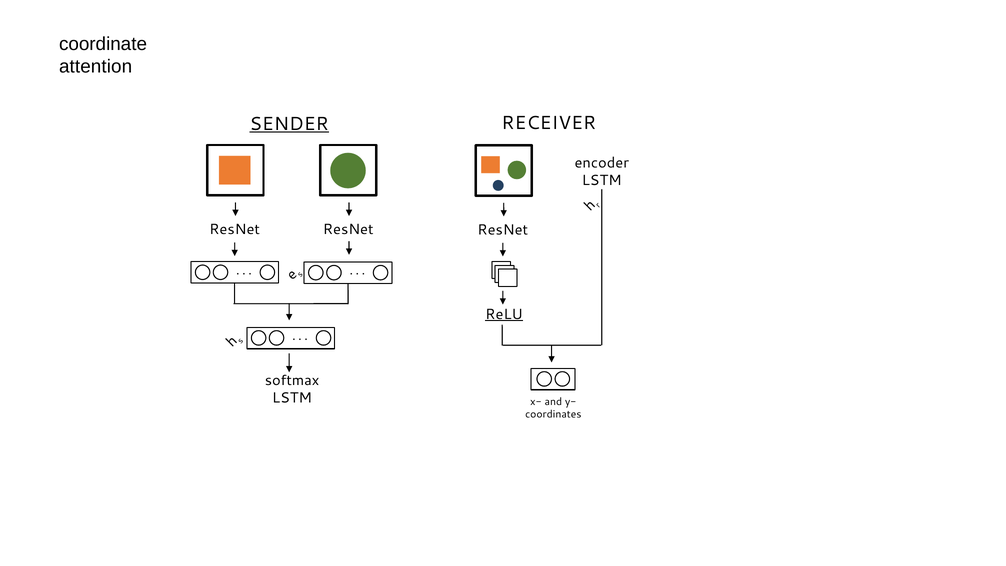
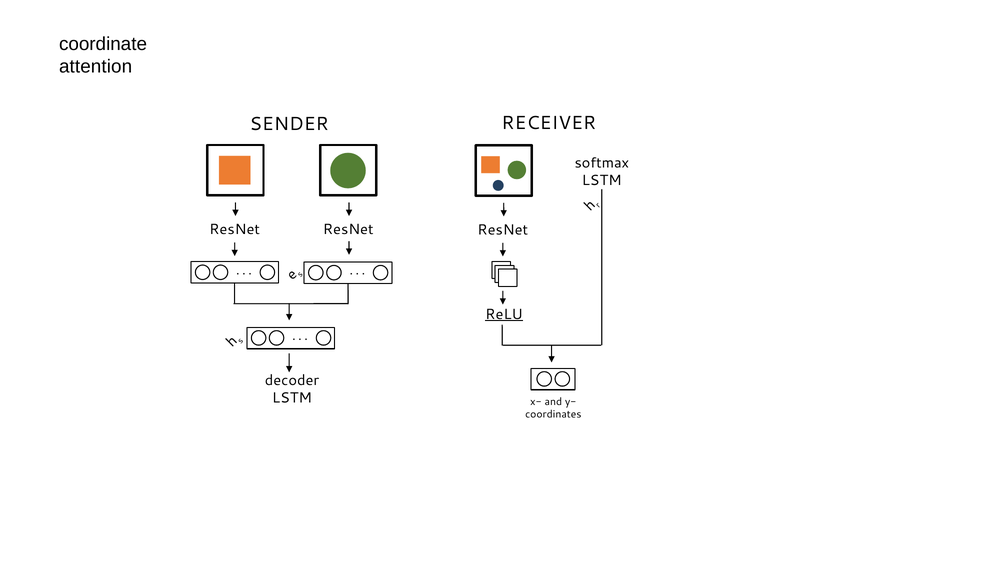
SENDER underline: present -> none (289, 124)
encoder: encoder -> softmax (602, 163)
softmax: softmax -> decoder (292, 380)
